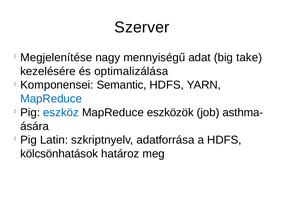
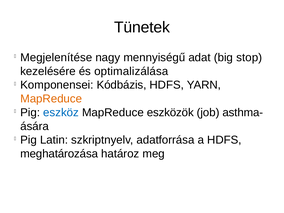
Szerver: Szerver -> Tünetek (142, 27)
take: take -> stop (249, 58)
Semantic: Semantic -> Kódbázis (122, 85)
MapReduce colour: blue -> orange (51, 99)
kölcsönhatások: kölcsönhatások -> meghatározása (59, 154)
